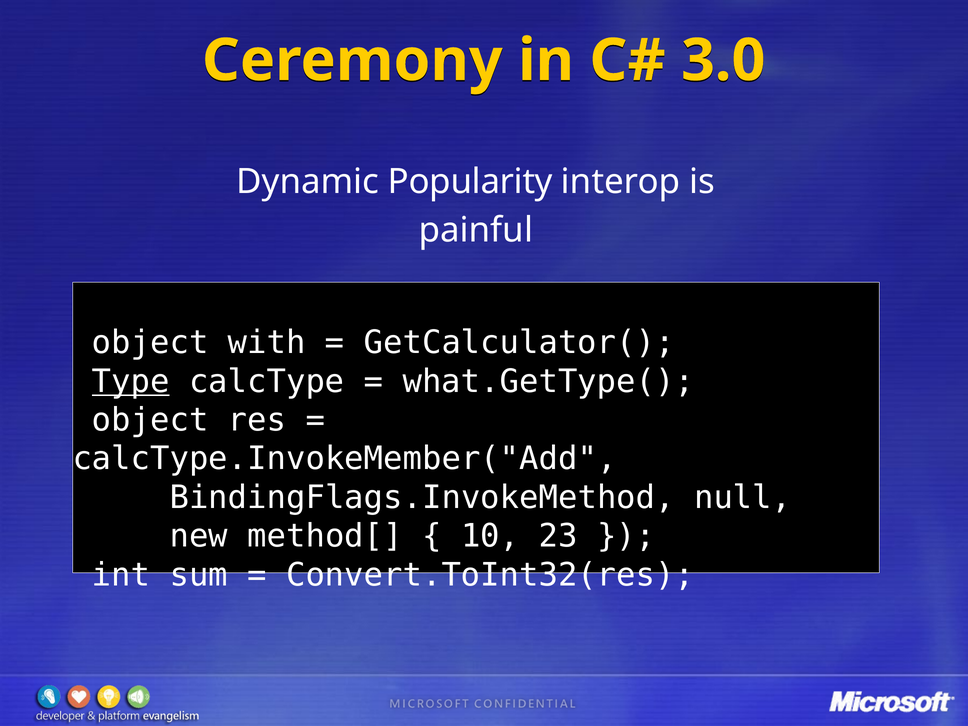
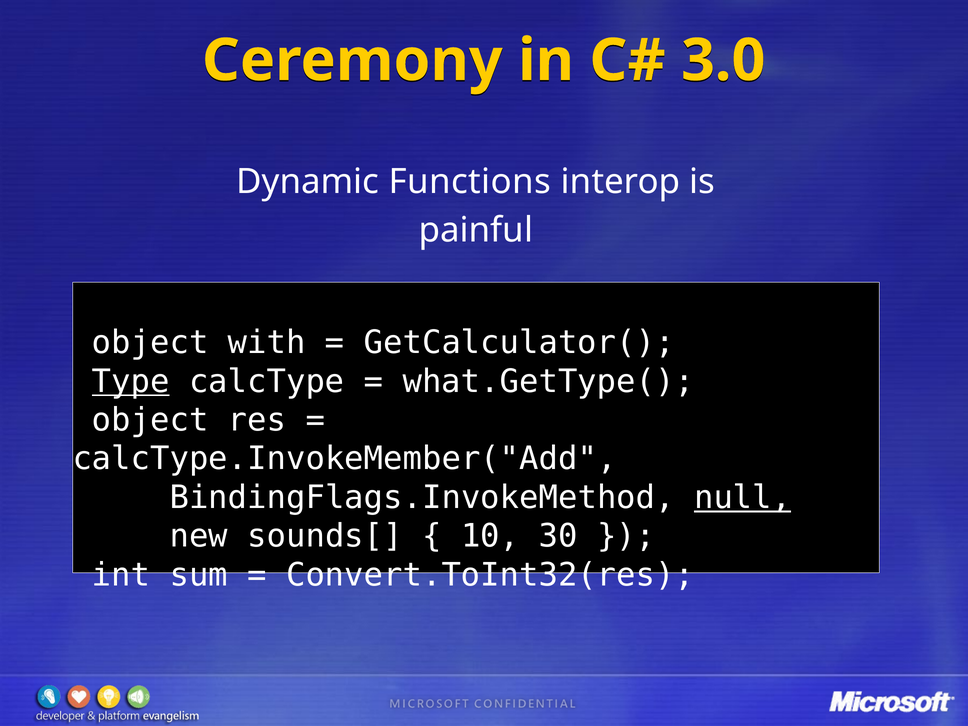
Popularity: Popularity -> Functions (470, 182)
null underline: none -> present (743, 498)
method[: method[ -> sounds[ (325, 536)
23: 23 -> 30 (558, 536)
